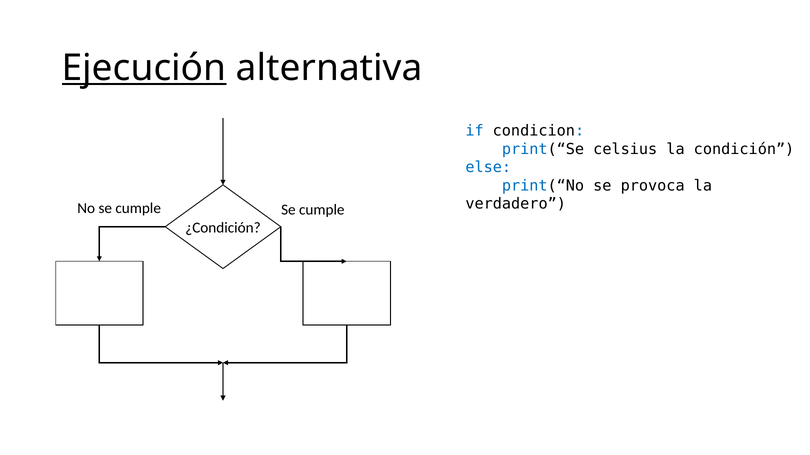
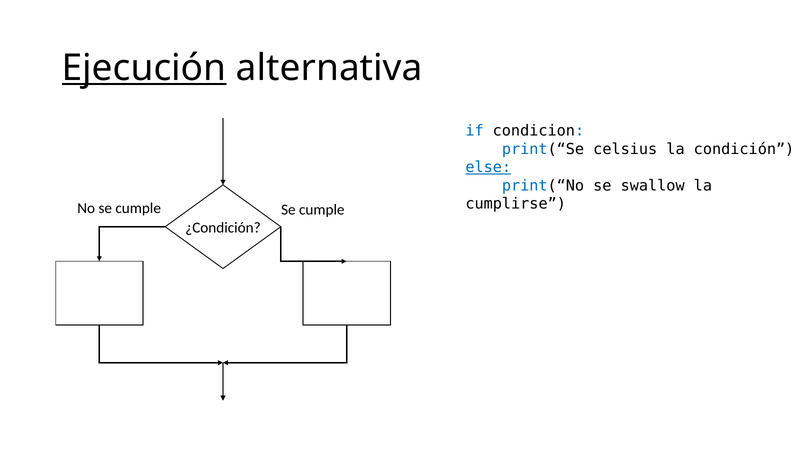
else underline: none -> present (488, 168)
provoca: provoca -> swallow (653, 186)
verdadero: verdadero -> cumplirse (516, 204)
